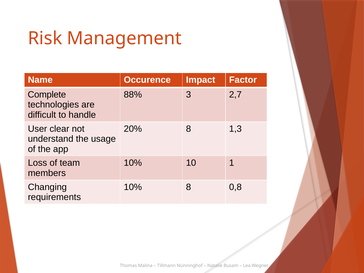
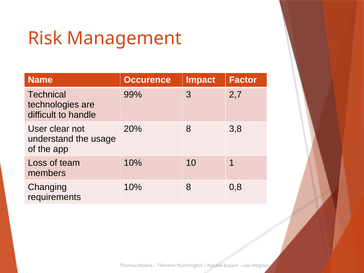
Complete: Complete -> Technical (47, 95)
88%: 88% -> 99% (133, 95)
1,3: 1,3 -> 3,8 (235, 129)
